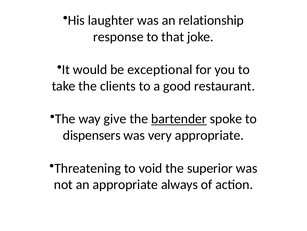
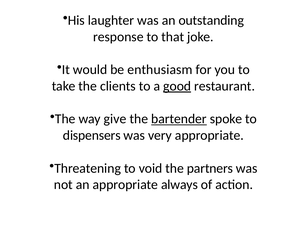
relationship: relationship -> outstanding (211, 20)
exceptional: exceptional -> enthusiasm (160, 69)
good underline: none -> present (177, 86)
superior: superior -> partners (210, 168)
